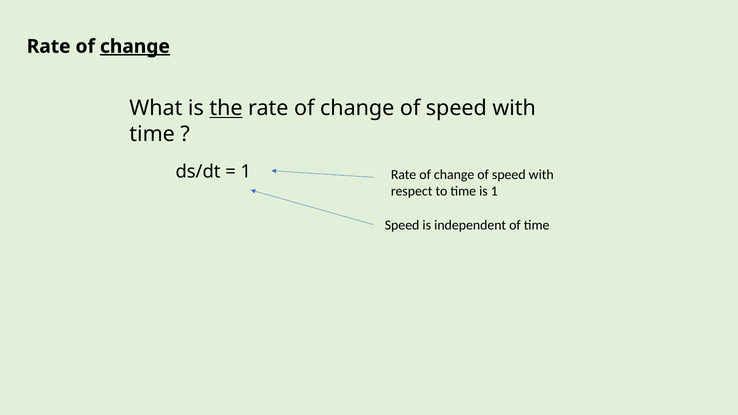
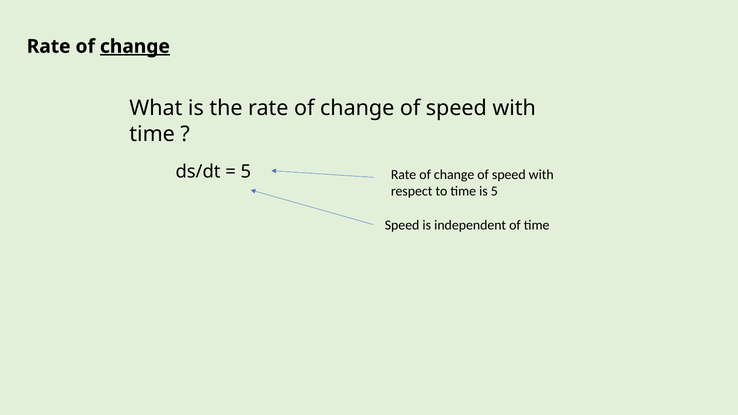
the underline: present -> none (226, 108)
1: 1 -> 5 (246, 172)
is 1: 1 -> 5 (494, 191)
